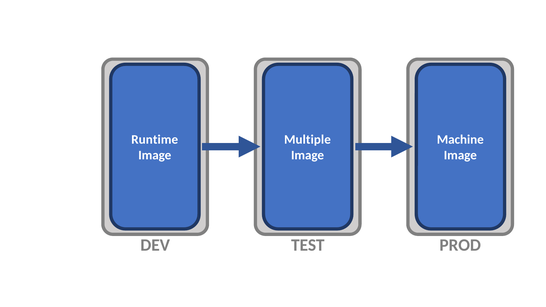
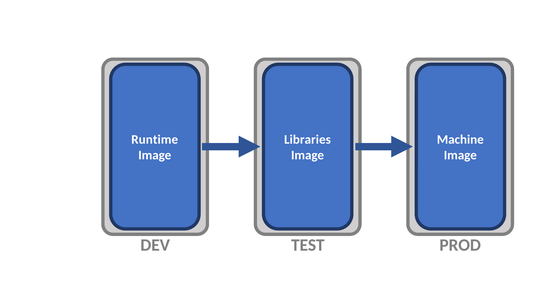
Multiple: Multiple -> Libraries (307, 140)
